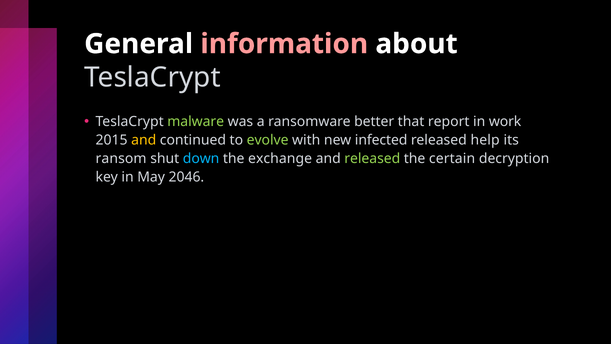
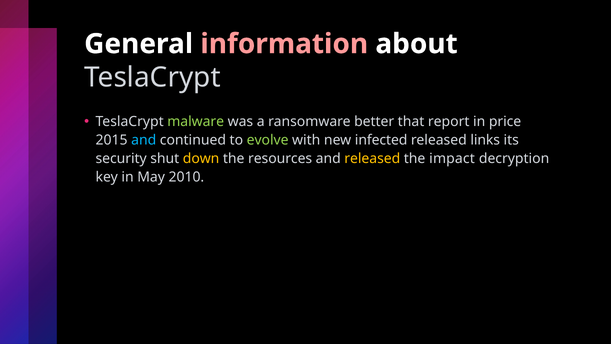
work: work -> price (505, 122)
and colour: yellow -> light blue (144, 140)
help: help -> links (485, 140)
ransom: ransom -> security (121, 159)
down colour: light blue -> yellow (201, 159)
exchange: exchange -> resources (280, 159)
released colour: light green -> yellow (372, 159)
certain: certain -> impact (452, 159)
2046: 2046 -> 2010 (186, 177)
